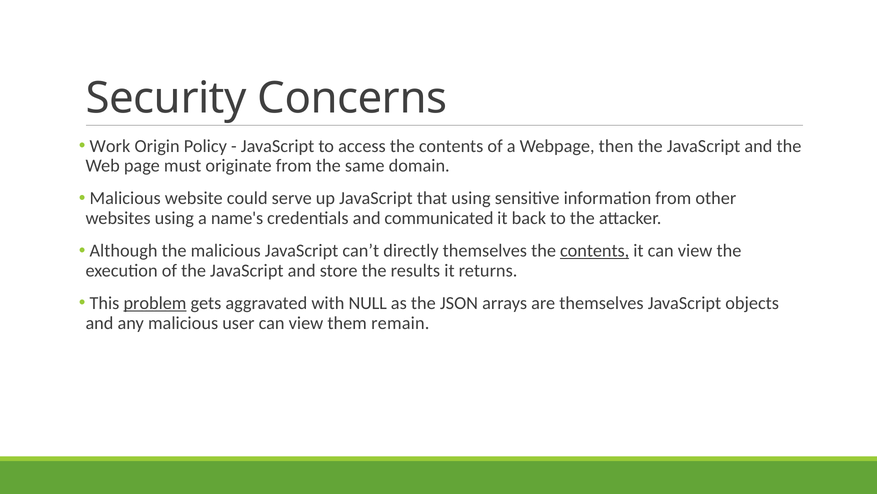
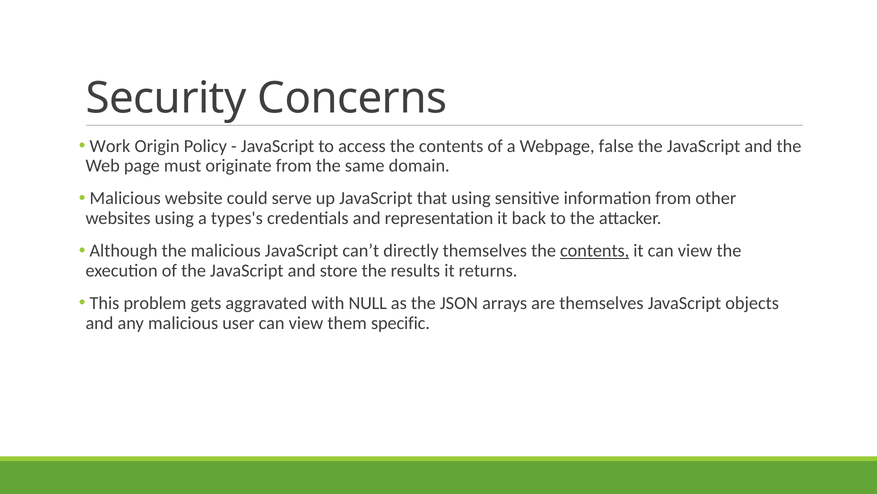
then: then -> false (616, 146)
name's: name's -> types's (237, 218)
communicated: communicated -> representation (439, 218)
problem underline: present -> none (155, 303)
remain: remain -> specific (400, 323)
